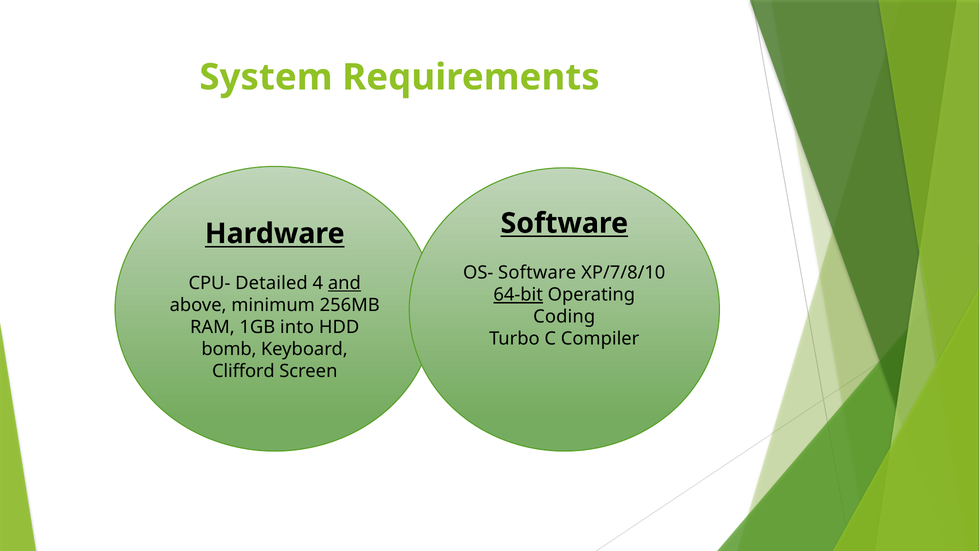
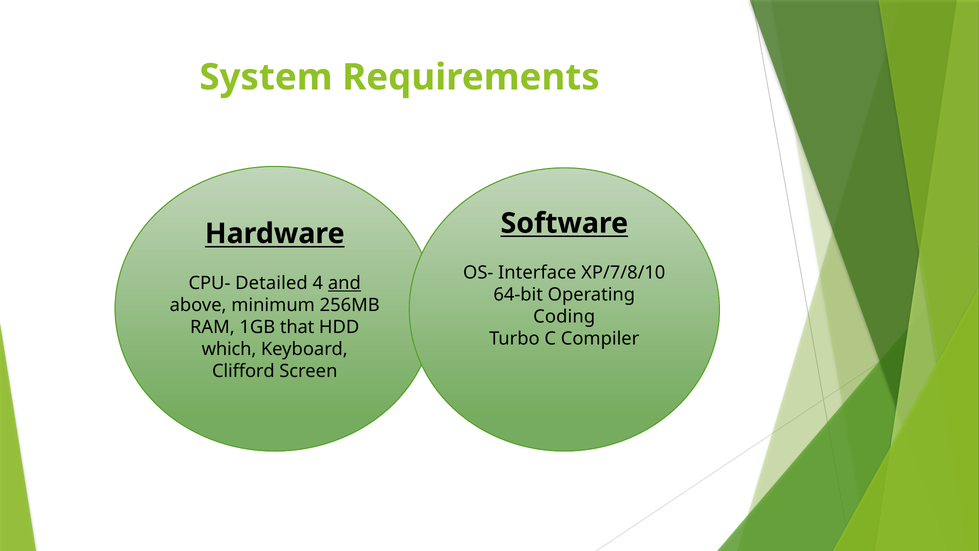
OS- Software: Software -> Interface (537, 273)
64-bit underline: present -> none (518, 295)
into: into -> that (297, 327)
bomb: bomb -> which (229, 349)
